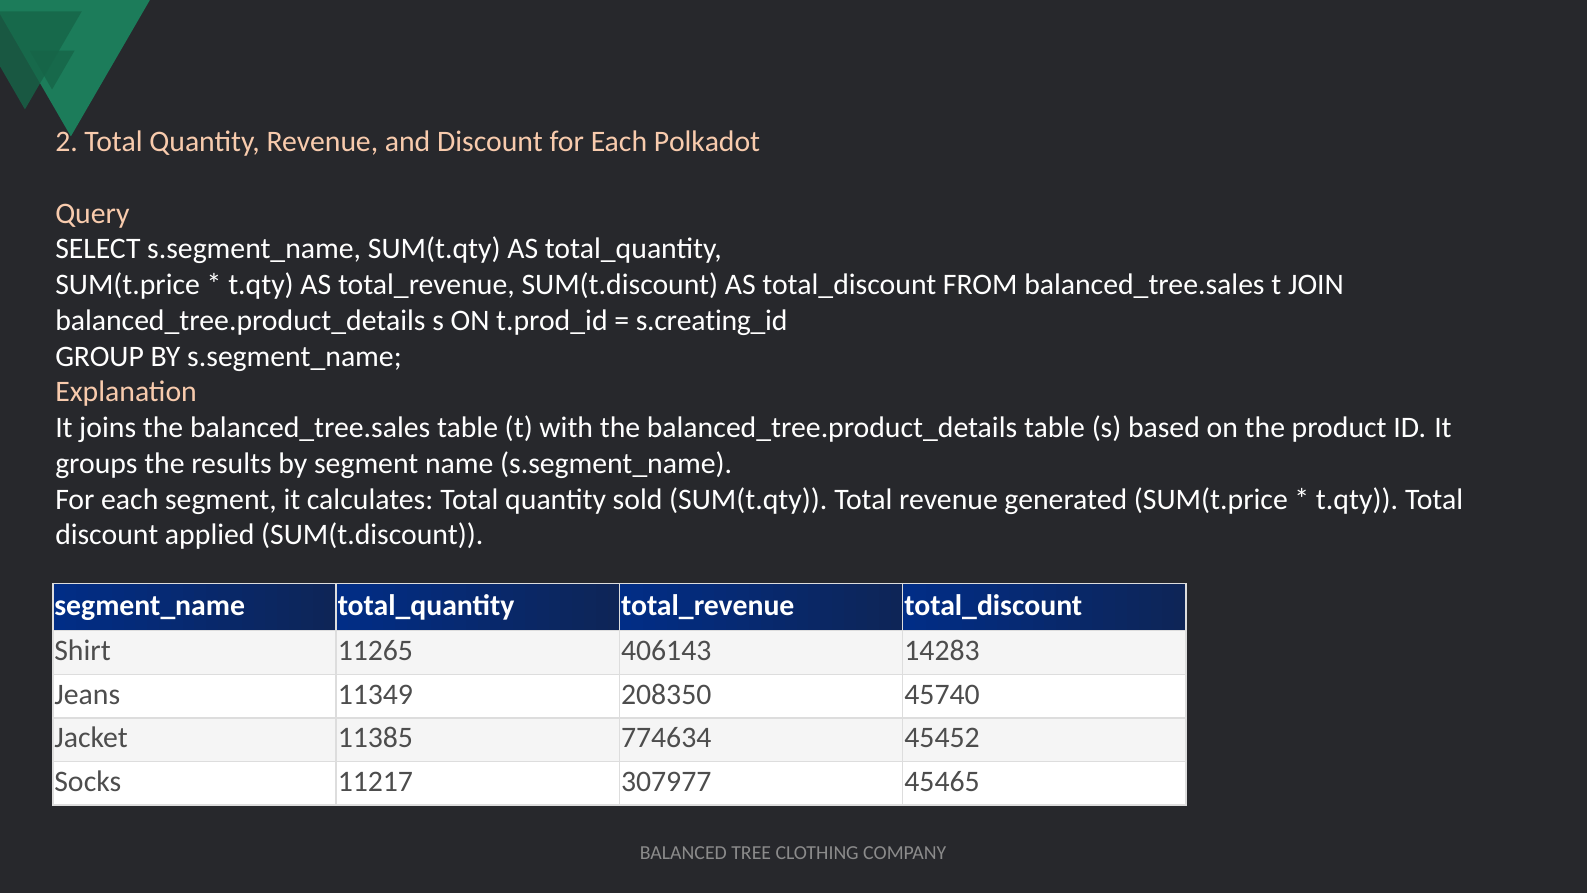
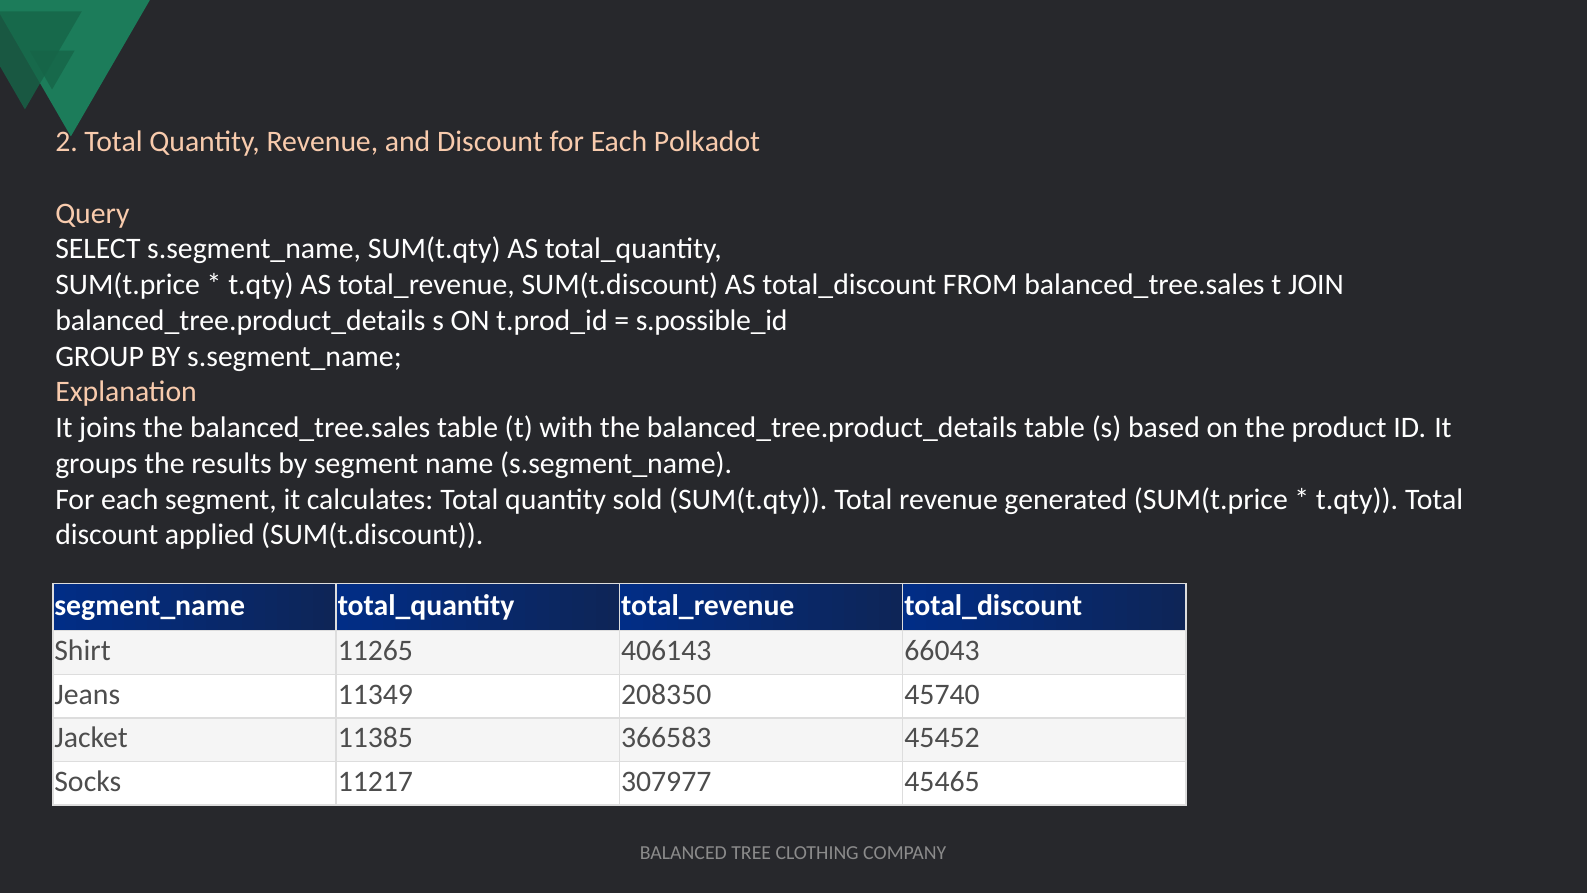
s.creating_id: s.creating_id -> s.possible_id (712, 320)
14283: 14283 -> 66043 (942, 651)
774634: 774634 -> 366583 (666, 738)
